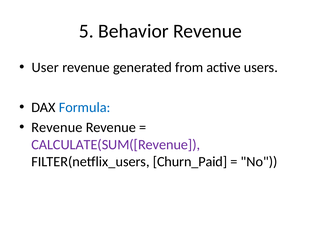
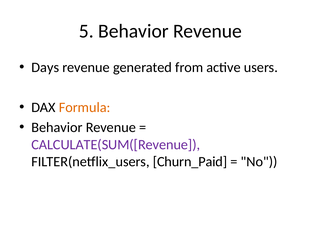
User: User -> Days (45, 67)
Formula colour: blue -> orange (85, 107)
Revenue: Revenue -> Behavior (57, 127)
